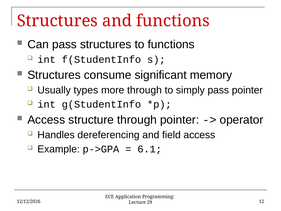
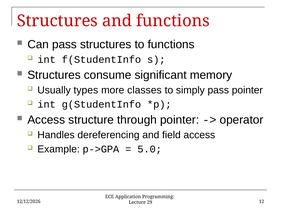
more through: through -> classes (144, 90)
6.1: 6.1 -> 5.0 (150, 149)
